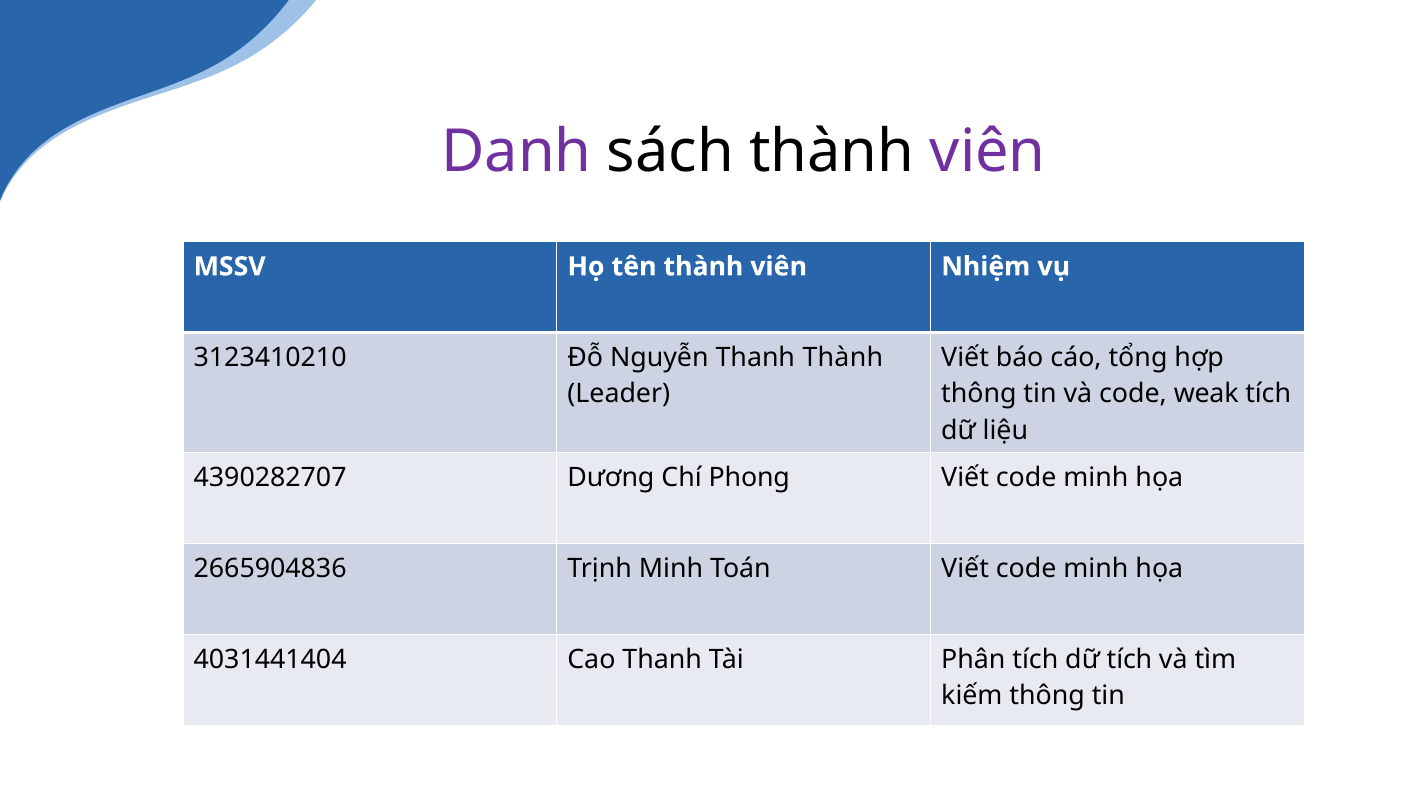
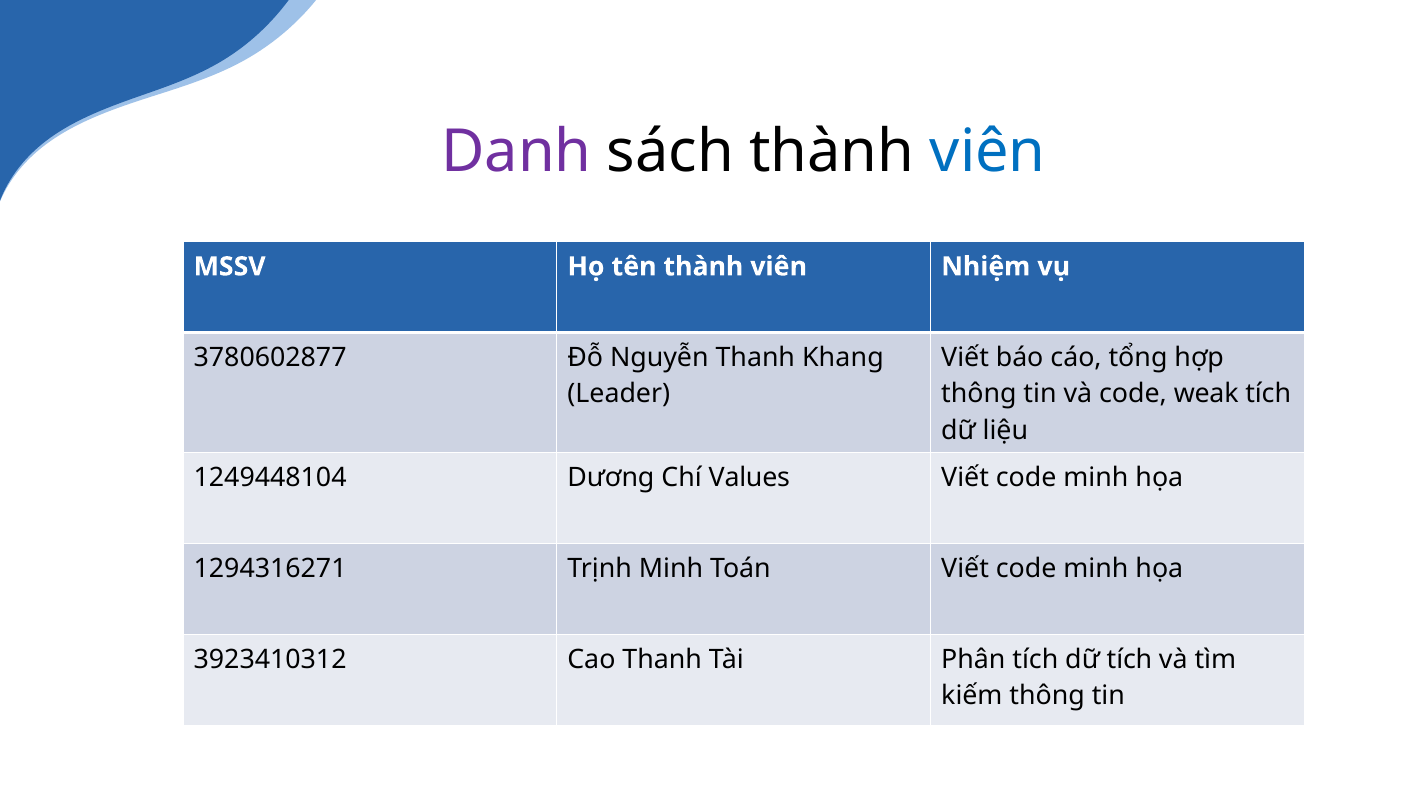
viên colour: purple -> blue (988, 152)
3123410210: 3123410210 -> 3780602877 (270, 358)
Thanh Thành: Thành -> Khang (843, 358)
4390282707: 4390282707 -> 1249448104 (270, 478)
Phong: Phong -> Values (749, 478)
2665904836: 2665904836 -> 1294316271 (270, 569)
4031441404: 4031441404 -> 3923410312 (270, 660)
